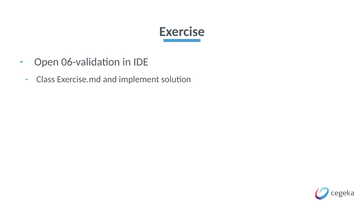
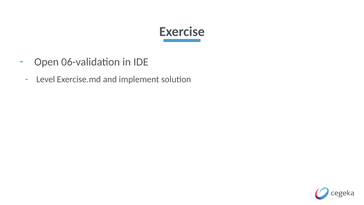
Class: Class -> Level (46, 79)
